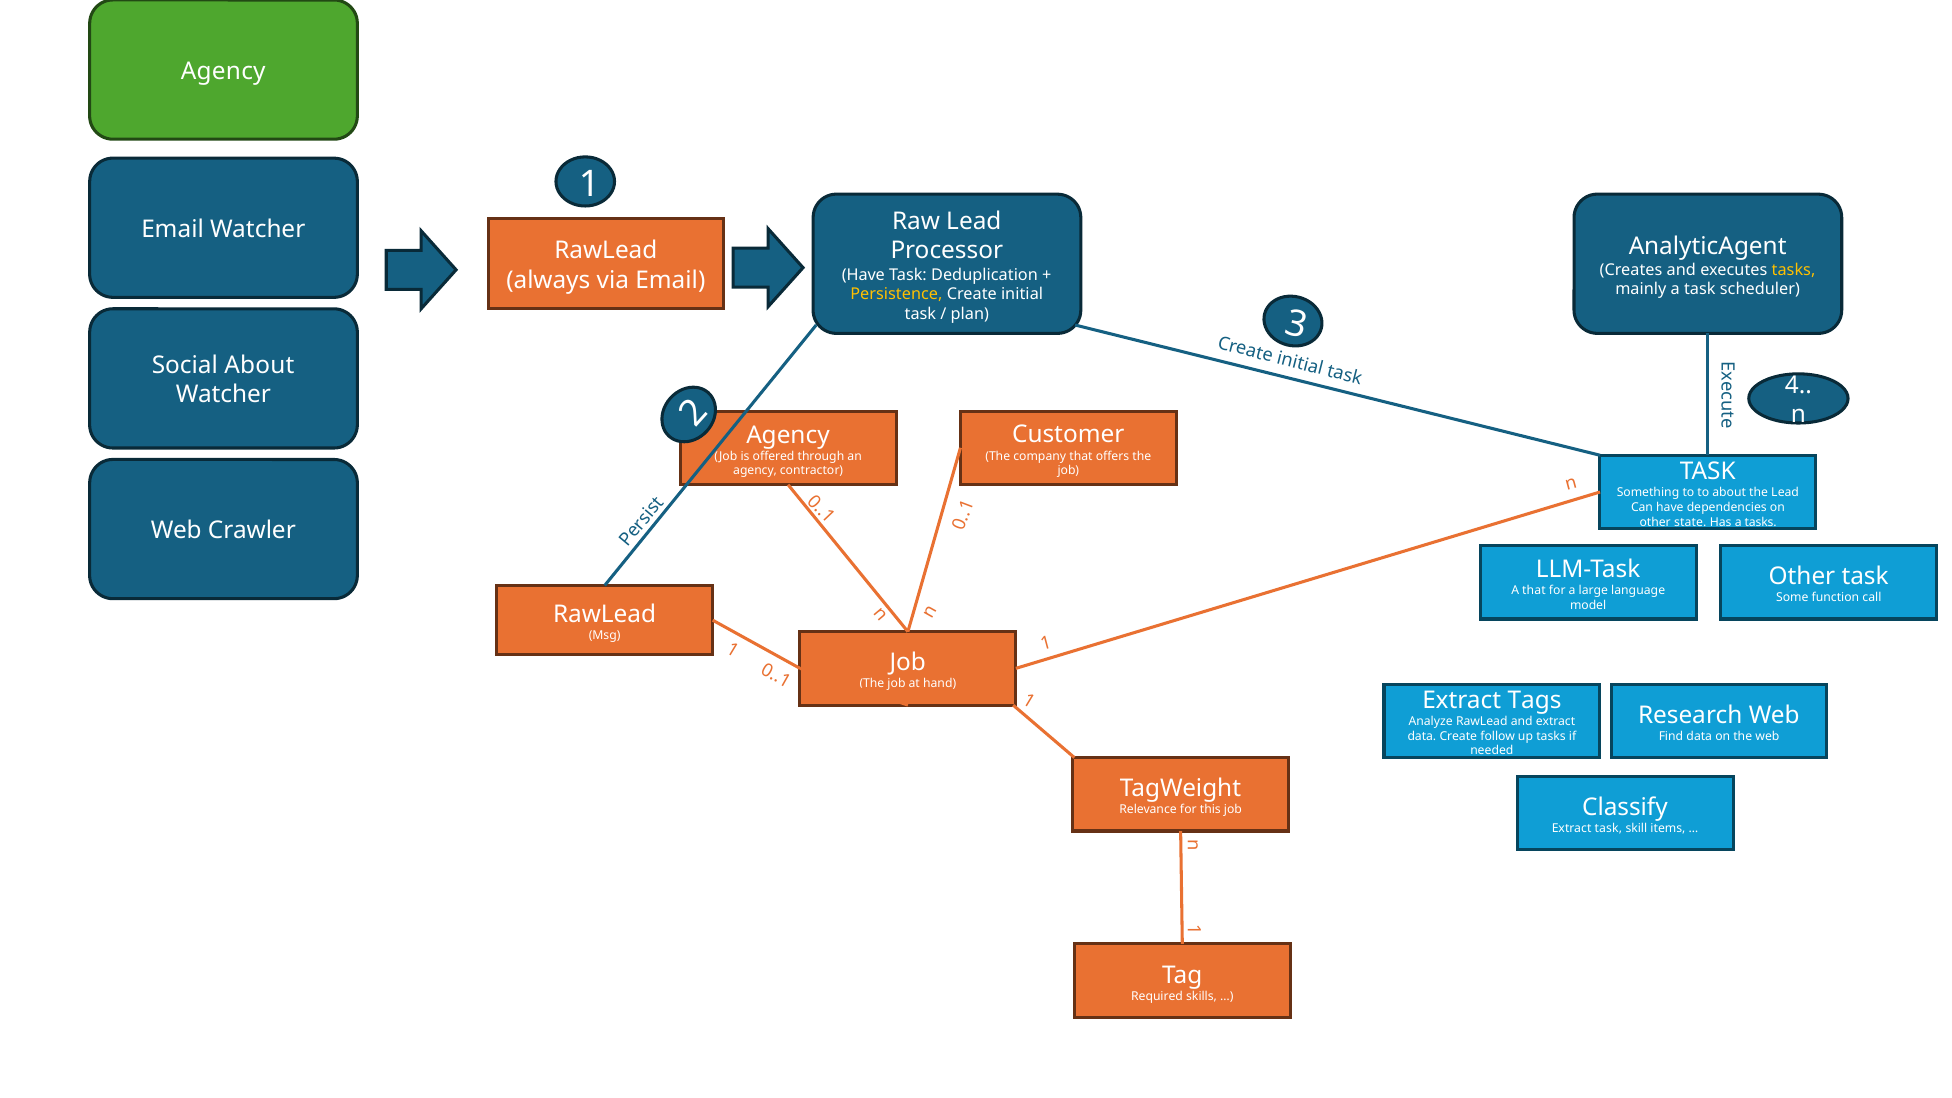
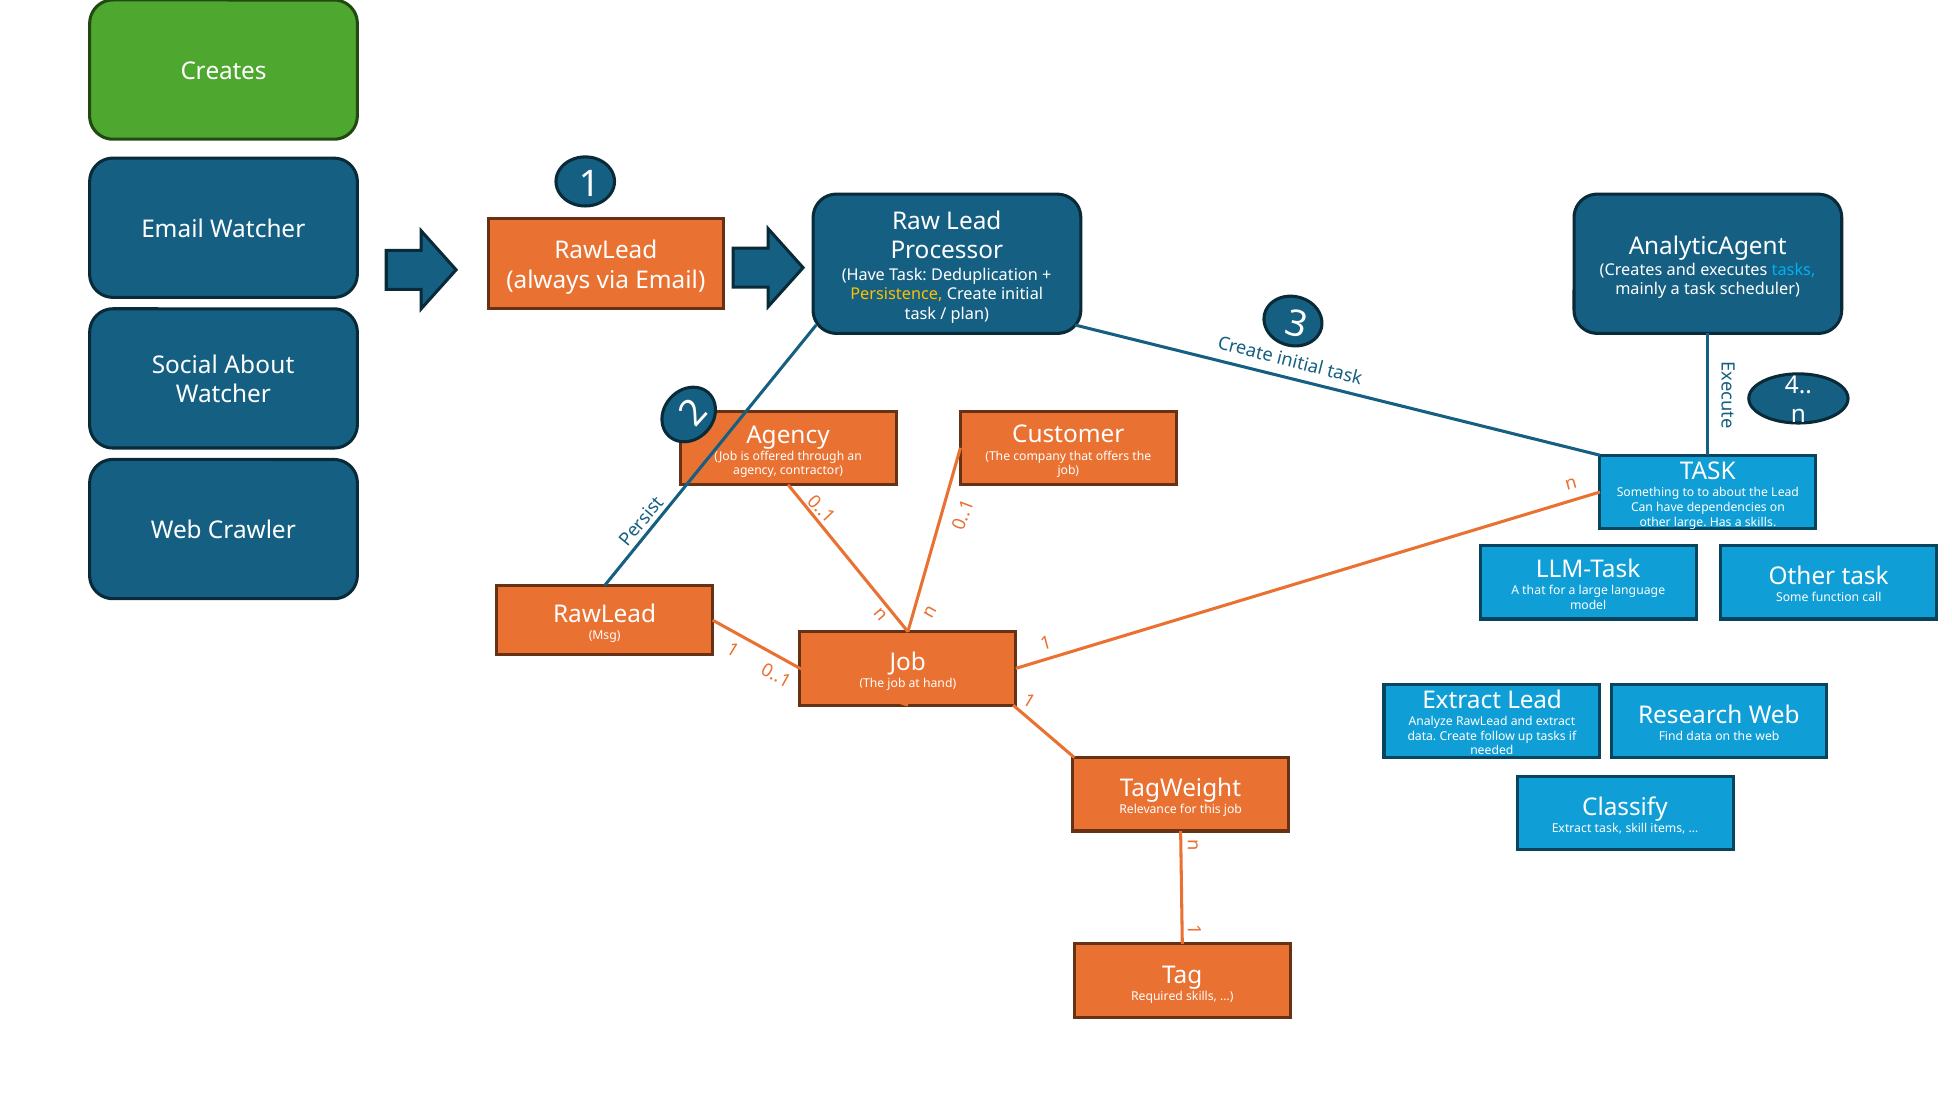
Agency: Agency -> Creates (223, 71)
tasks colour: yellow -> light blue (1794, 270)
other state: state -> large (1690, 522)
a tasks: tasks -> skills (1761, 522)
Extract Tags: Tags -> Lead (1535, 701)
